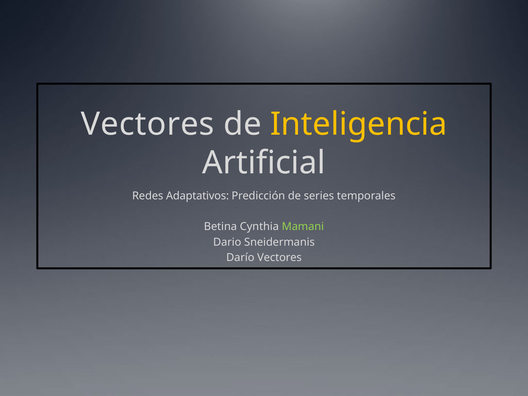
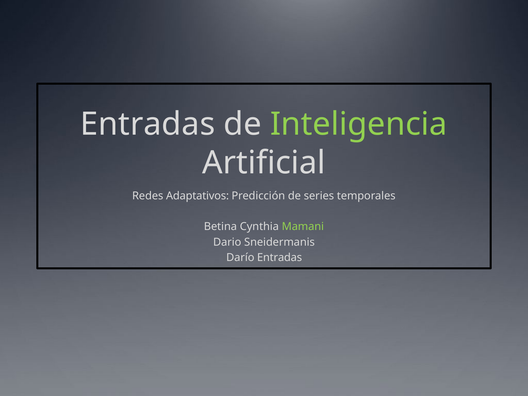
Vectores: Vectores -> Entradas (148, 124)
Inteligencia colour: yellow -> light green (359, 124)
Darío Vectores: Vectores -> Entradas (280, 257)
